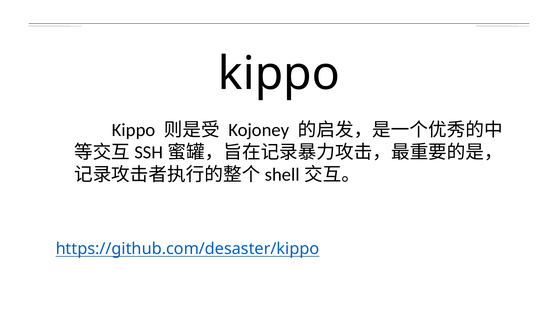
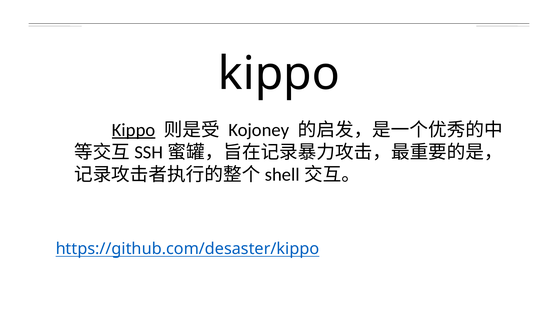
Kippo underline: none -> present (134, 130)
